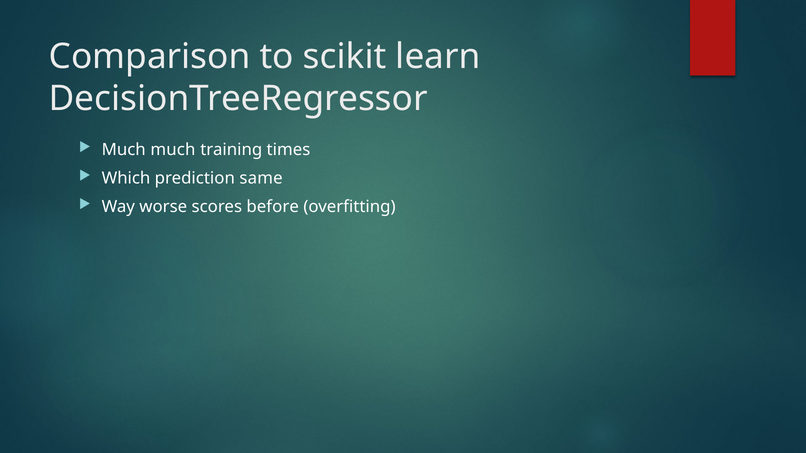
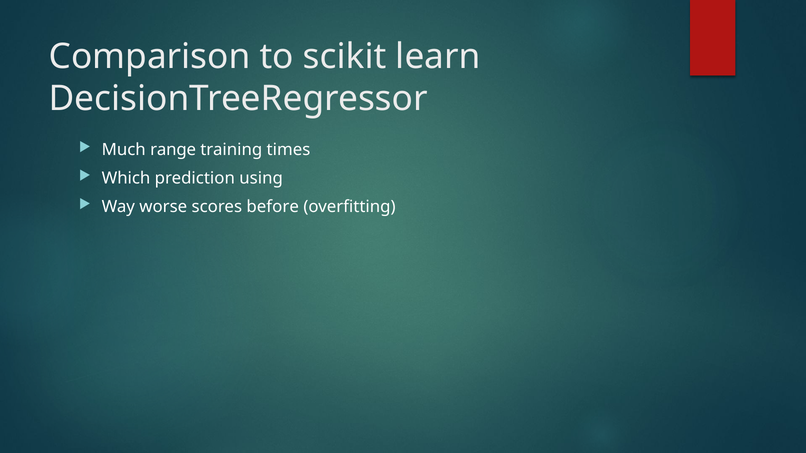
Much much: much -> range (173, 150)
same: same -> using (261, 179)
